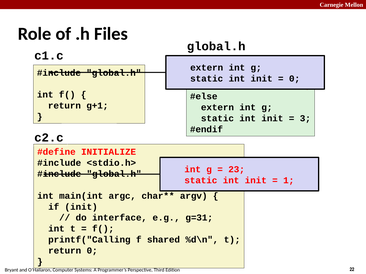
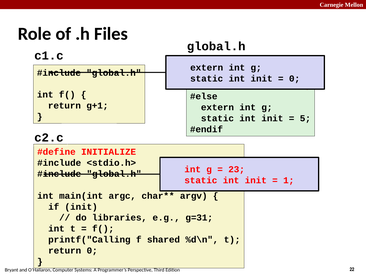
3: 3 -> 5 (305, 119)
interface: interface -> libraries (120, 218)
